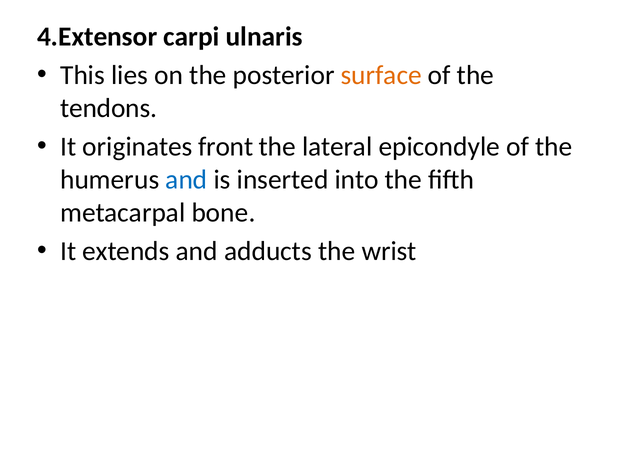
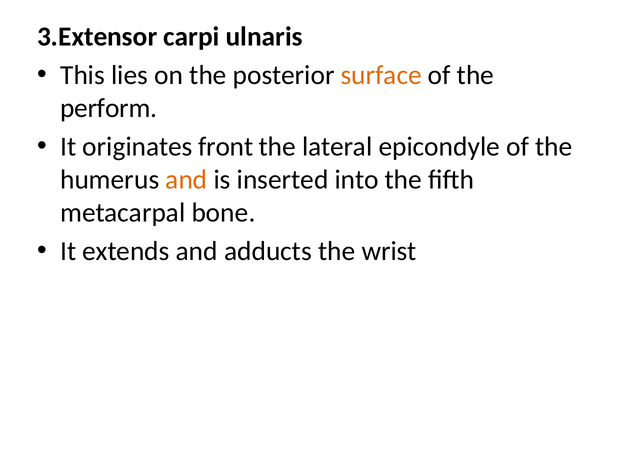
4.Extensor: 4.Extensor -> 3.Extensor (97, 37)
tendons: tendons -> perform (109, 108)
and colour: blue -> orange (186, 180)
